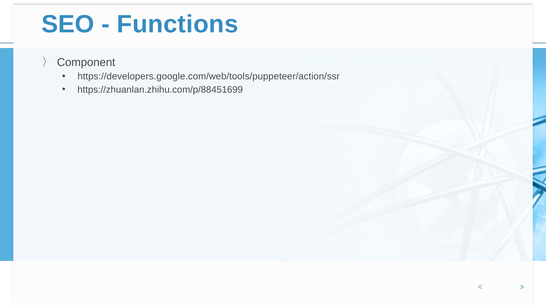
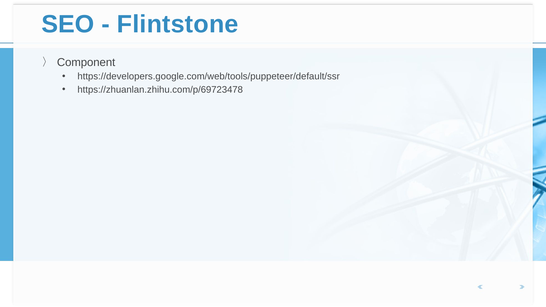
Functions: Functions -> Flintstone (178, 24)
https://developers.google.com/web/tools/puppeteer/action/ssr: https://developers.google.com/web/tools/puppeteer/action/ssr -> https://developers.google.com/web/tools/puppeteer/default/ssr (209, 77)
https://zhuanlan.zhihu.com/p/88451699: https://zhuanlan.zhihu.com/p/88451699 -> https://zhuanlan.zhihu.com/p/69723478 (160, 90)
